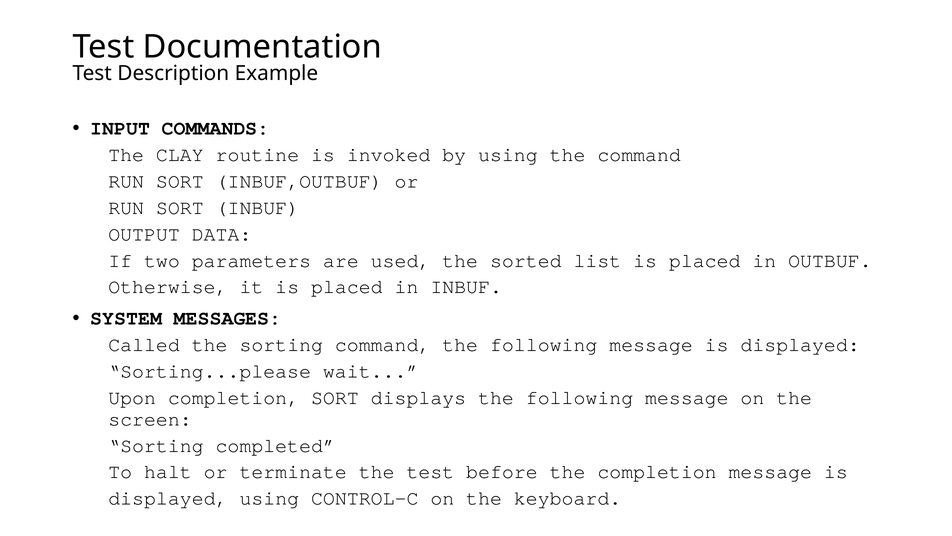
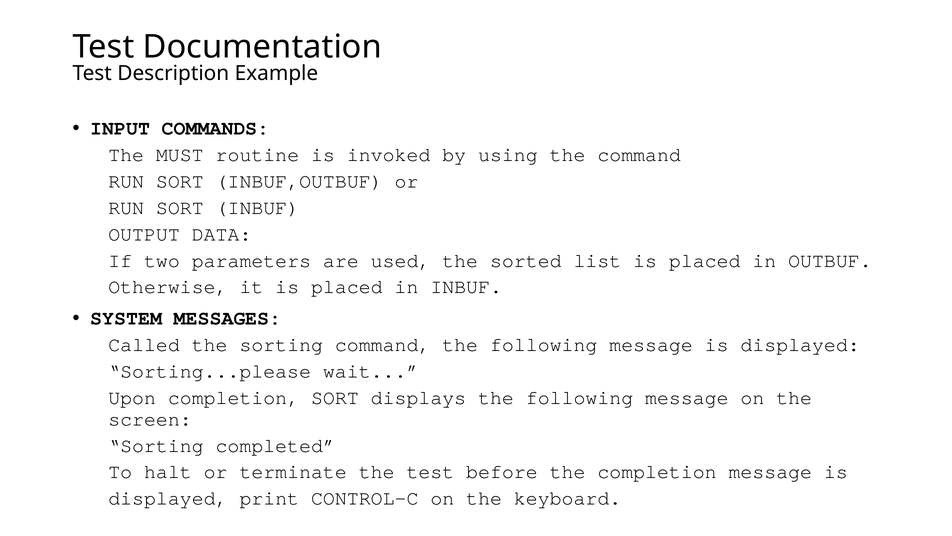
CLAY: CLAY -> MUST (180, 155)
displayed using: using -> print (269, 498)
